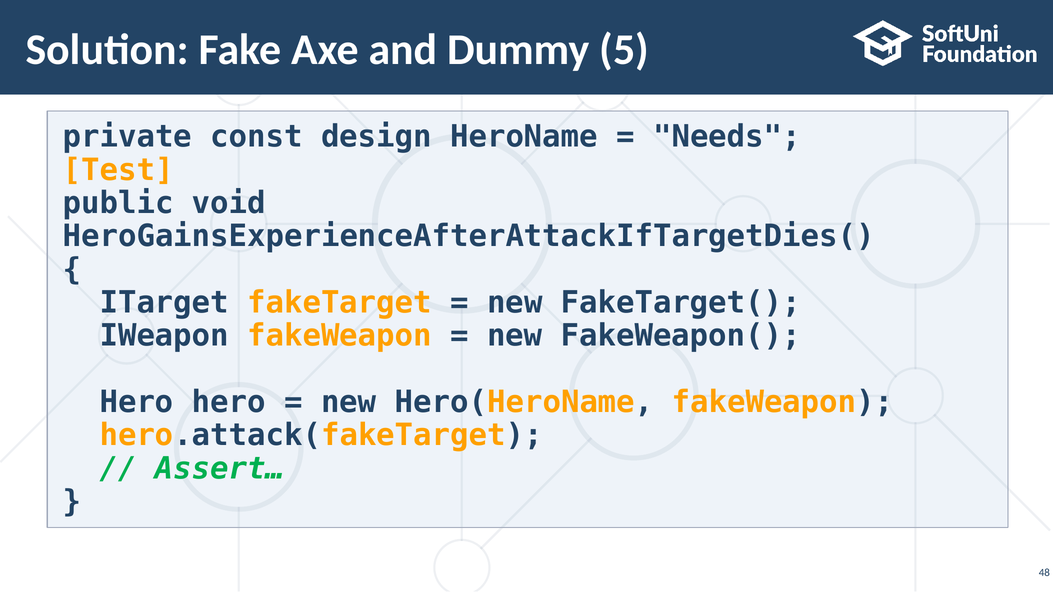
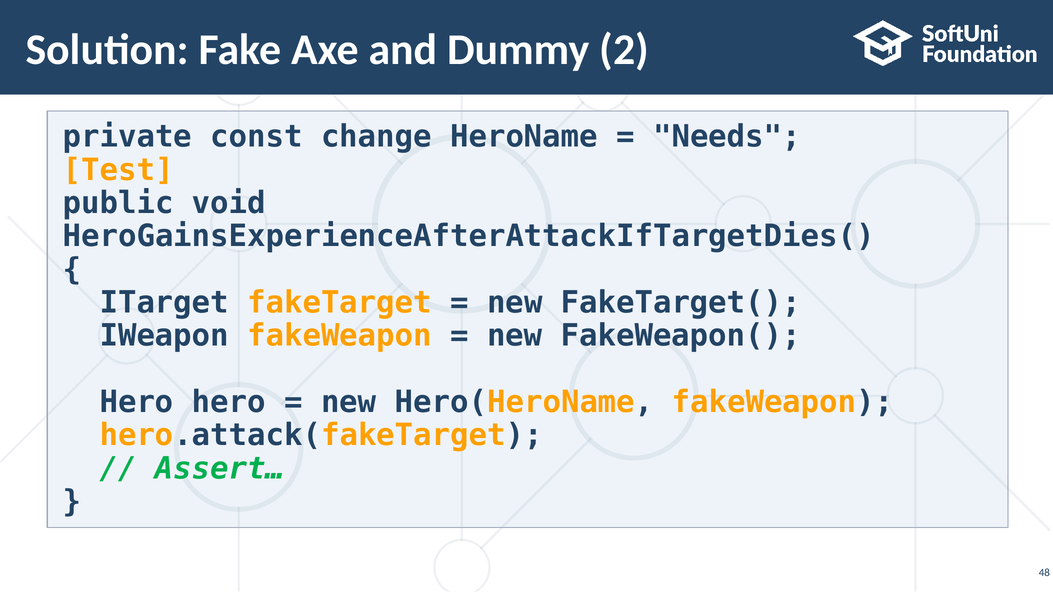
5: 5 -> 2 (624, 50)
design: design -> change (376, 137)
